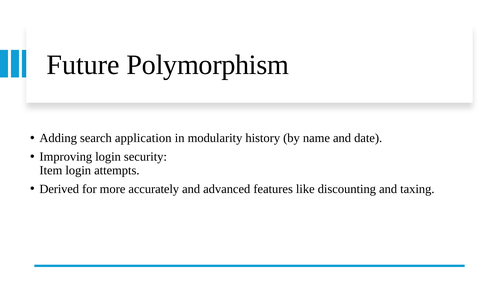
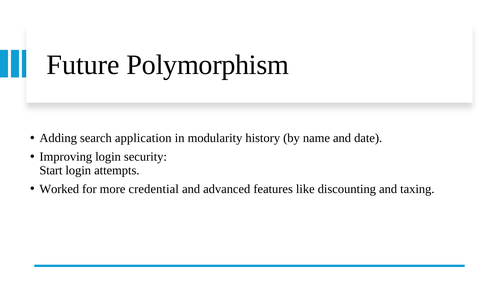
Item: Item -> Start (51, 170)
Derived: Derived -> Worked (59, 189)
accurately: accurately -> credential (154, 189)
